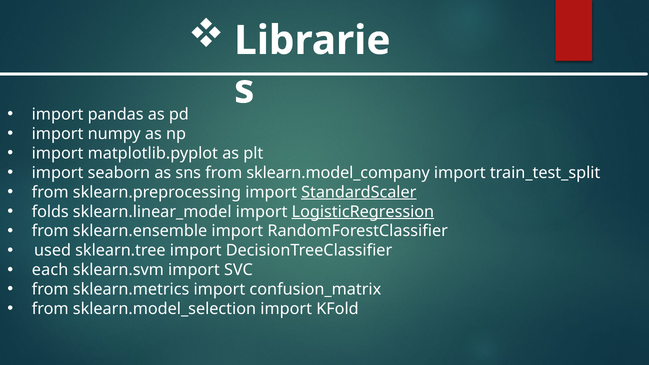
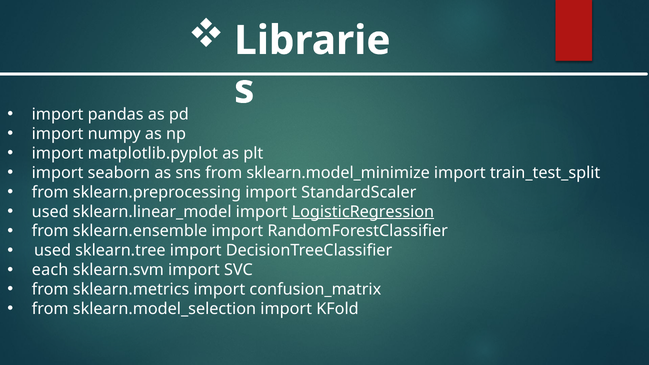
sklearn.model_company: sklearn.model_company -> sklearn.model_minimize (338, 173)
StandardScaler underline: present -> none (359, 192)
folds: folds -> used (50, 212)
